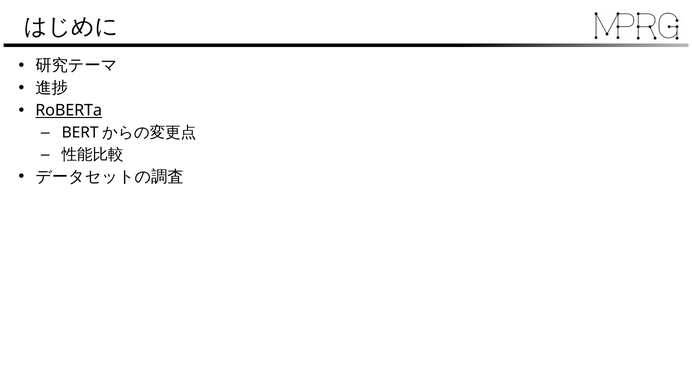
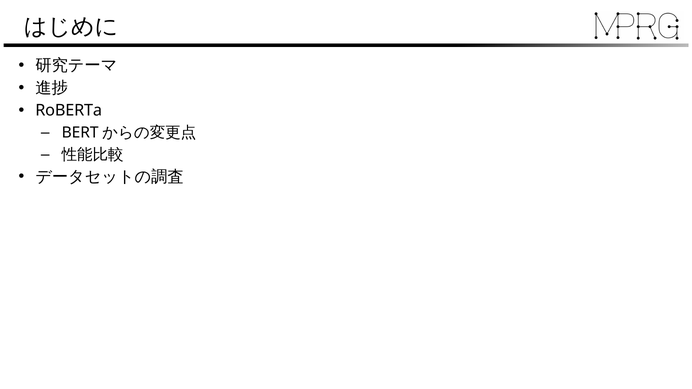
RoBERTa underline: present -> none (69, 111)
